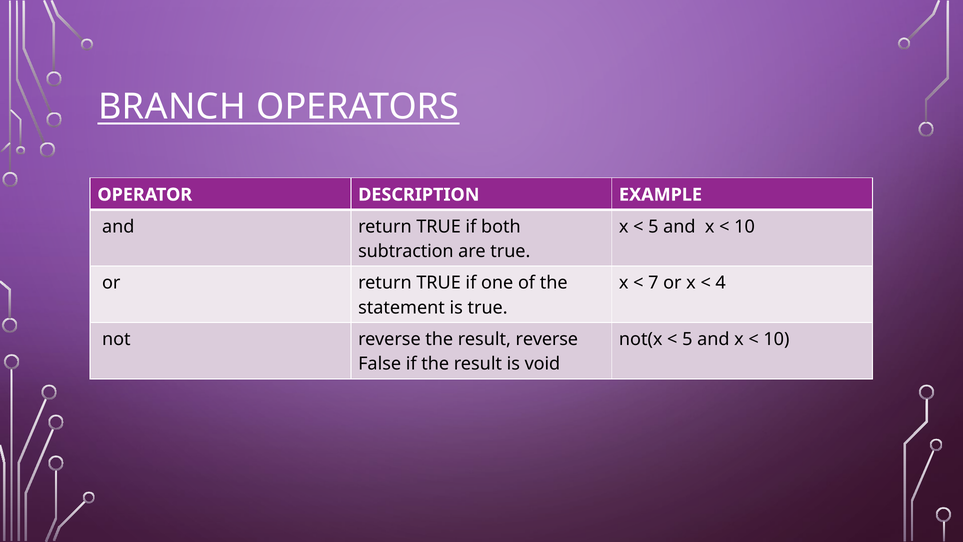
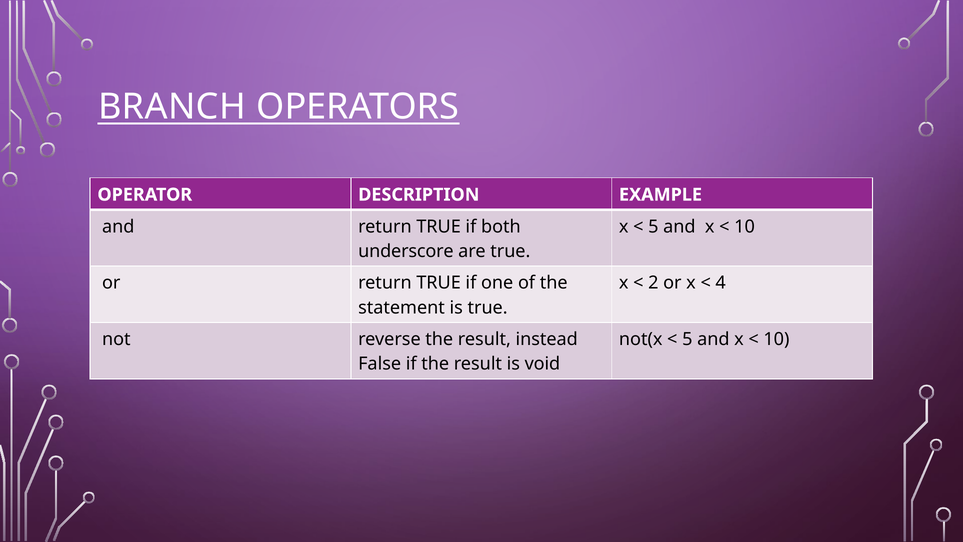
subtraction: subtraction -> underscore (406, 251)
7: 7 -> 2 (653, 283)
result reverse: reverse -> instead (547, 339)
